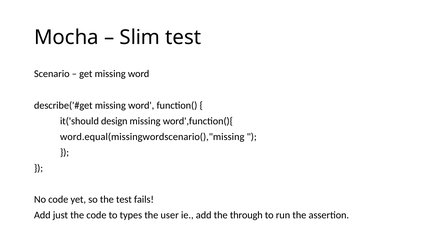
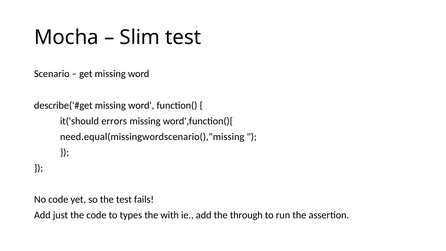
design: design -> errors (114, 121)
word.equal(missingwordscenario(),"missing: word.equal(missingwordscenario(),"missing -> need.equal(missingwordscenario(),"missing (152, 137)
user: user -> with (170, 215)
